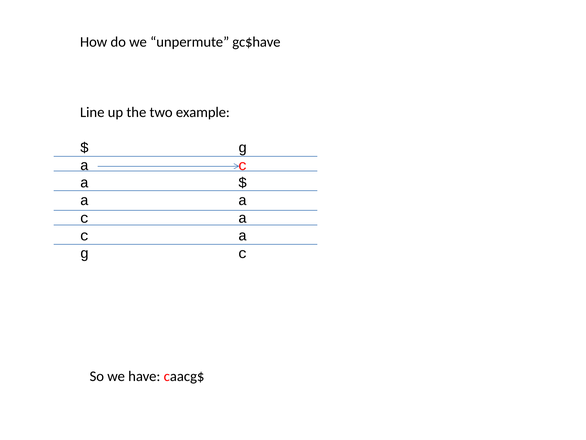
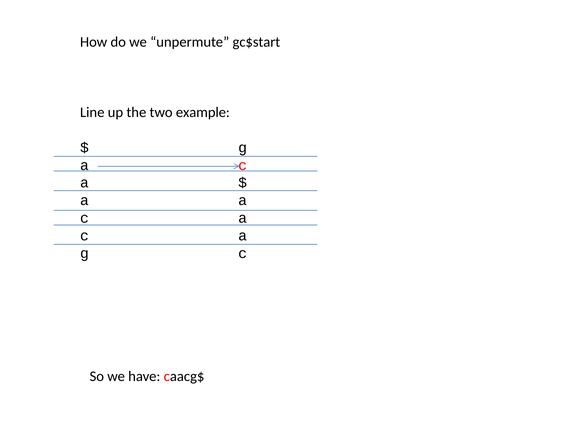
gc$have: gc$have -> gc$start (256, 42)
